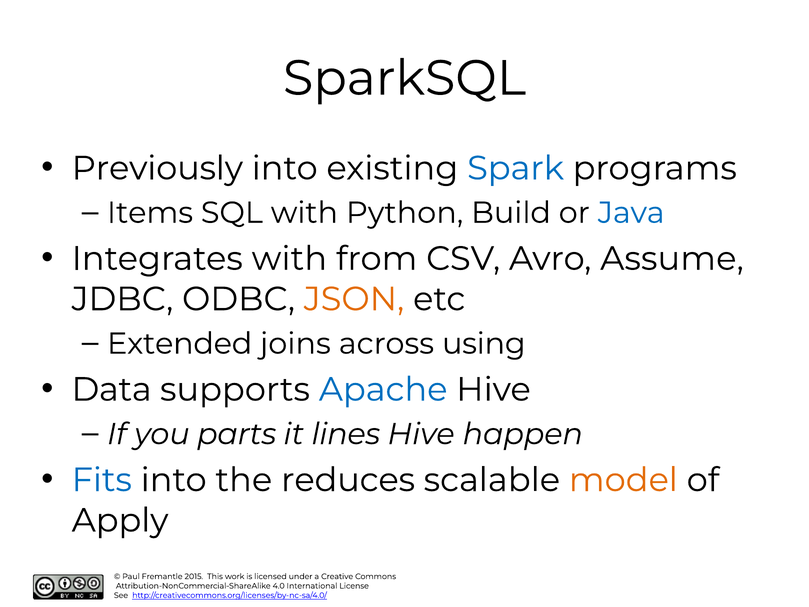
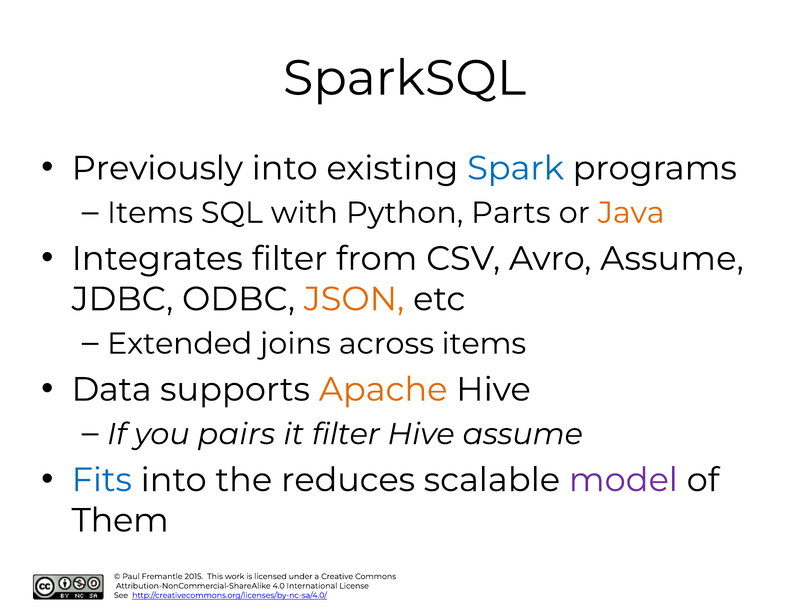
Build: Build -> Parts (511, 213)
Java colour: blue -> orange (631, 213)
Integrates with: with -> filter (290, 259)
across using: using -> items (484, 344)
Apache colour: blue -> orange (383, 389)
parts: parts -> pairs (236, 434)
it lines: lines -> filter (346, 434)
Hive happen: happen -> assume (523, 434)
model colour: orange -> purple (623, 480)
Apply: Apply -> Them (120, 520)
